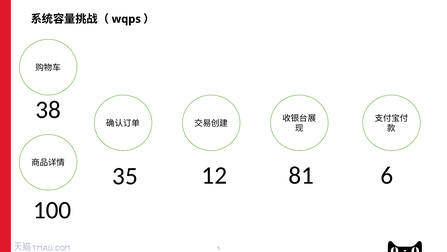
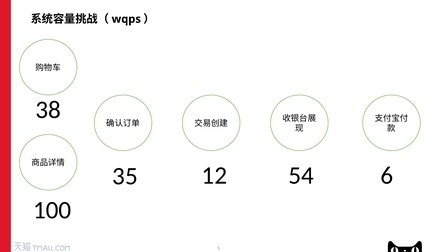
81: 81 -> 54 (301, 175)
